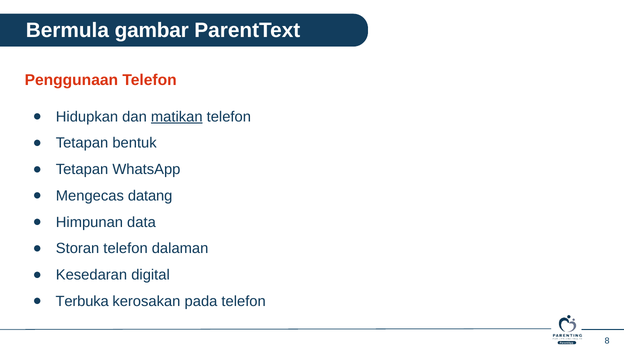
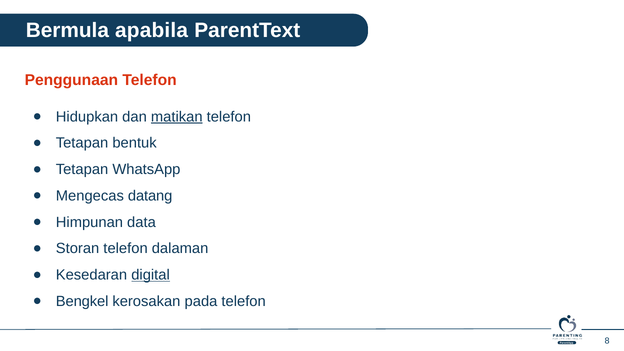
gambar: gambar -> apabila (152, 31)
digital underline: none -> present (151, 275)
Terbuka: Terbuka -> Bengkel (82, 301)
